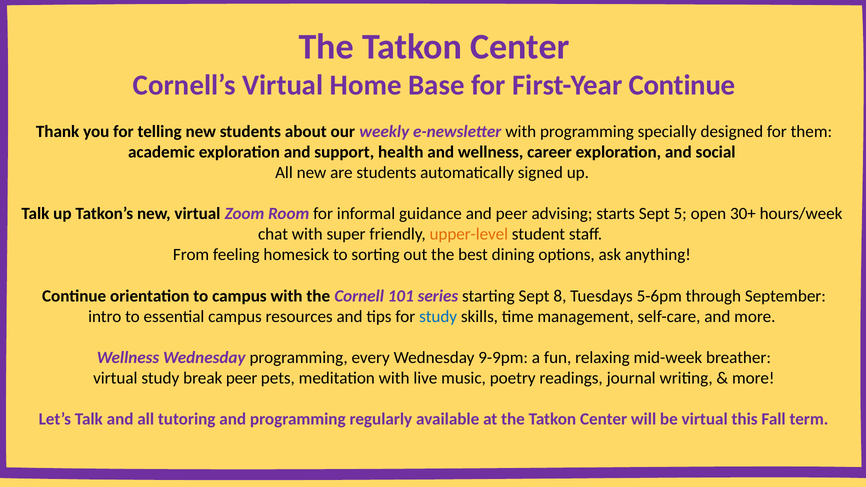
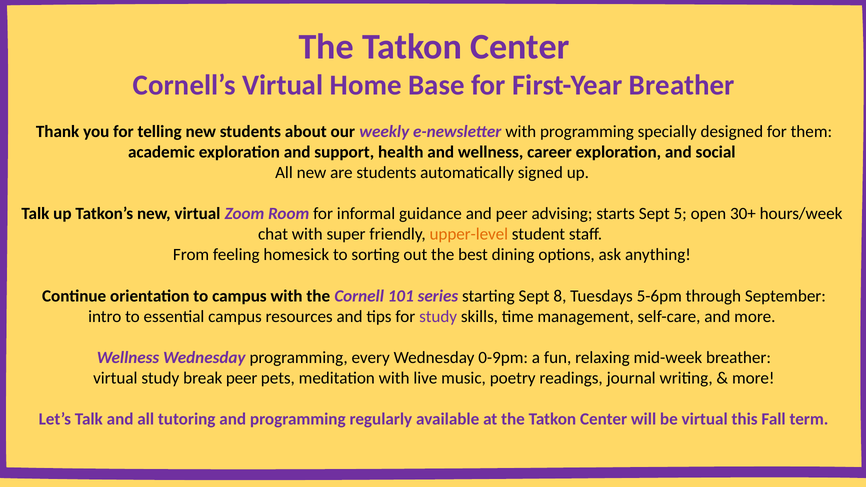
First-Year Continue: Continue -> Breather (682, 85)
study colour: blue -> purple (438, 317)
9-9pm: 9-9pm -> 0-9pm (503, 358)
